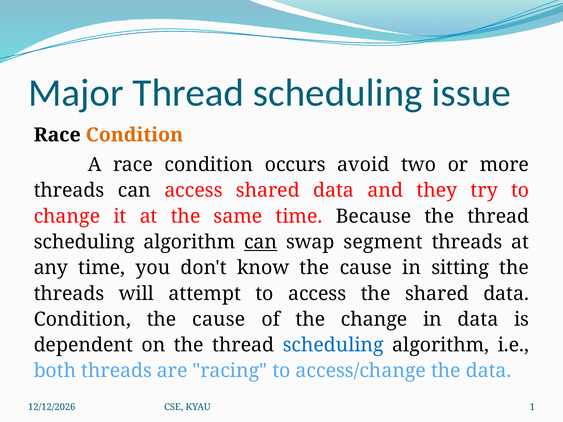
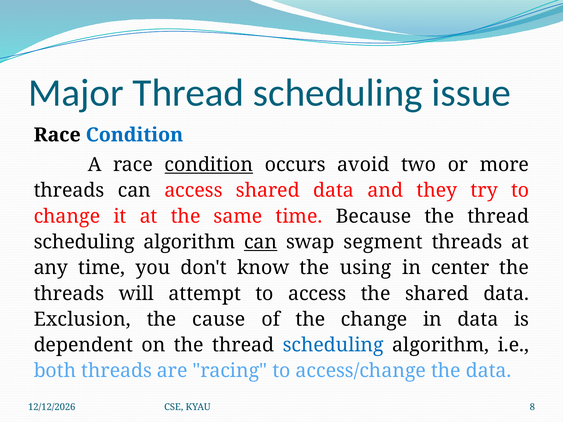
Condition colour: orange -> blue (134, 135)
condition underline: none -> present (209, 165)
know the cause: cause -> using (366, 268)
sitting: sitting -> center (460, 268)
Condition: Condition -> Exclusion (82, 320)
1: 1 -> 8 (532, 407)
